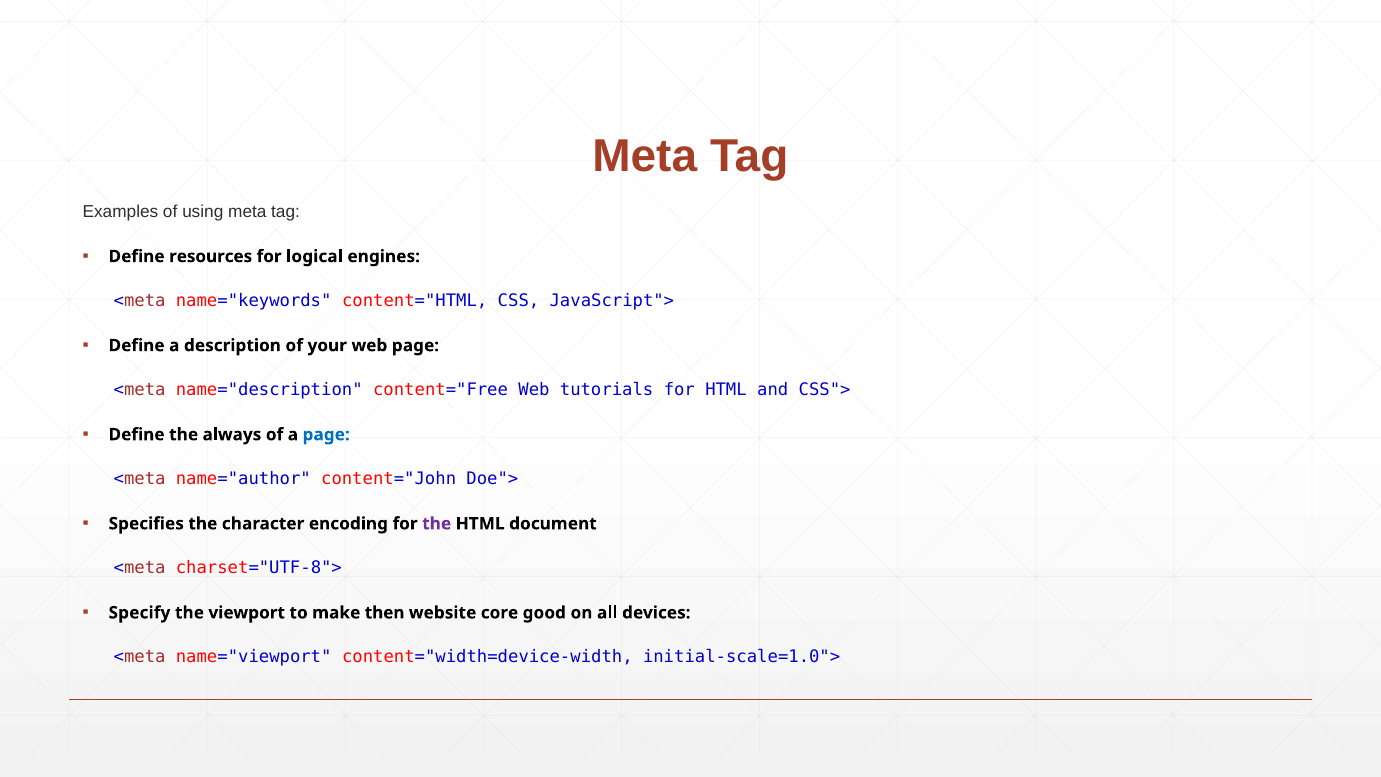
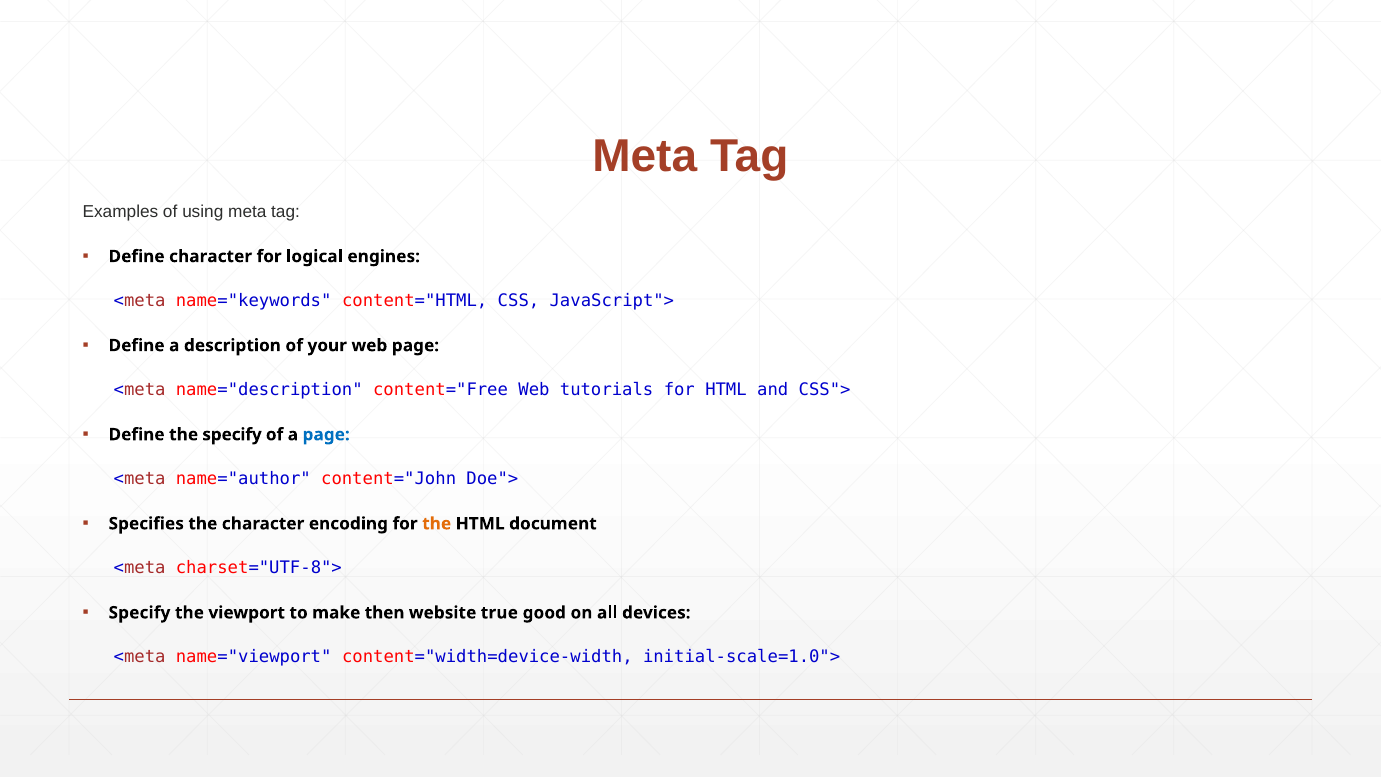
Define resources: resources -> character (211, 256)
the always: always -> specify (232, 434)
the colour: purple -> orange (437, 524)
core: core -> true (499, 613)
